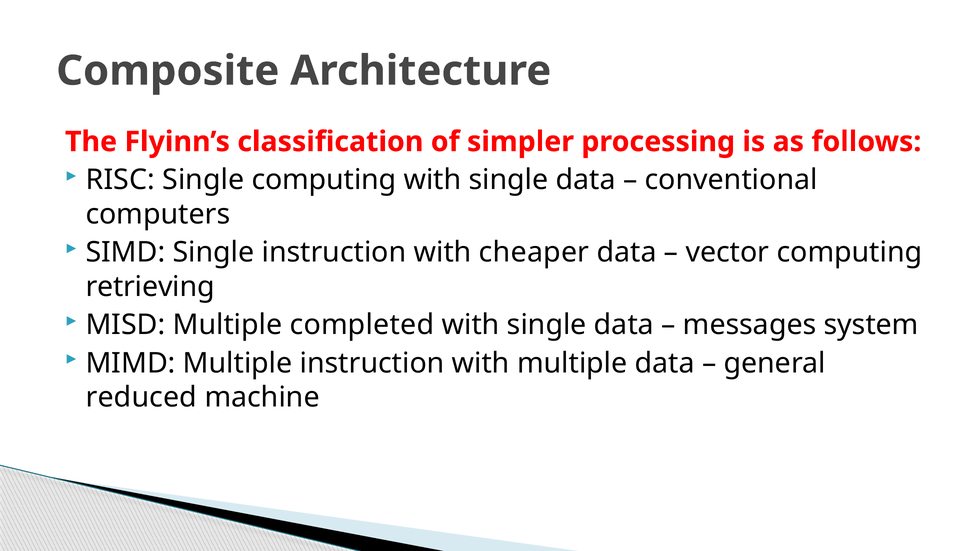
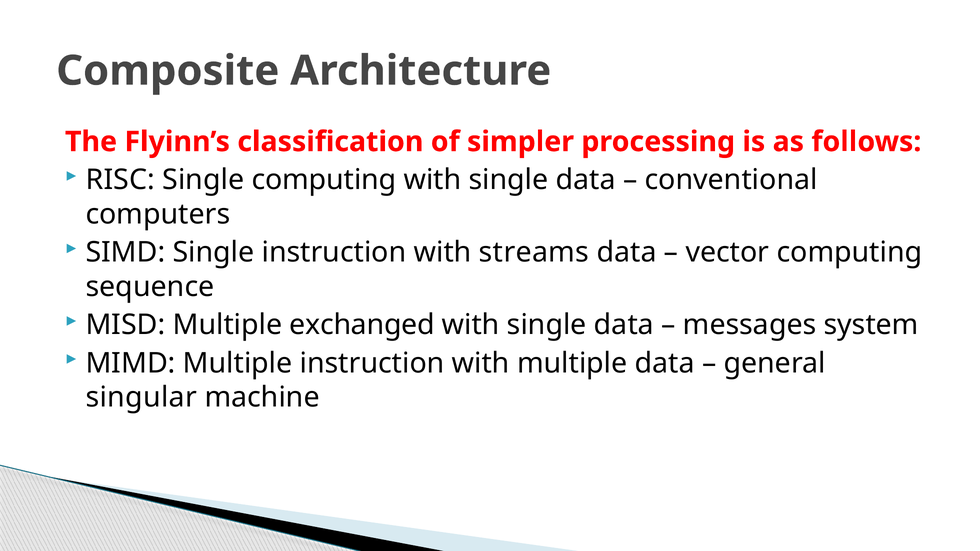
cheaper: cheaper -> streams (534, 253)
retrieving: retrieving -> sequence (150, 287)
completed: completed -> exchanged (362, 325)
reduced: reduced -> singular (141, 398)
